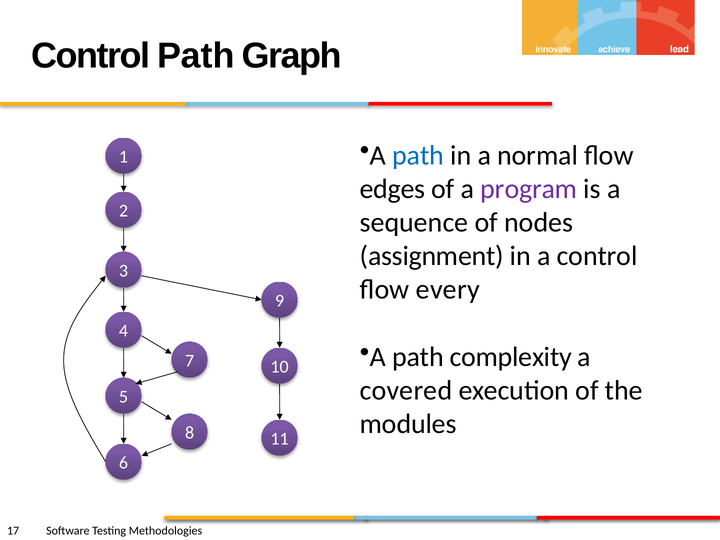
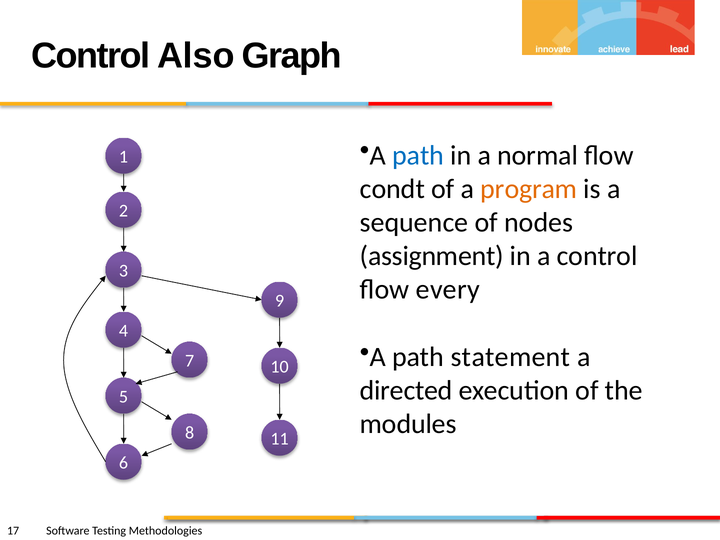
Control Path: Path -> Also (196, 56)
edges: edges -> condt (392, 189)
program colour: purple -> orange (529, 189)
complexity: complexity -> statement (510, 357)
covered: covered -> directed (406, 391)
